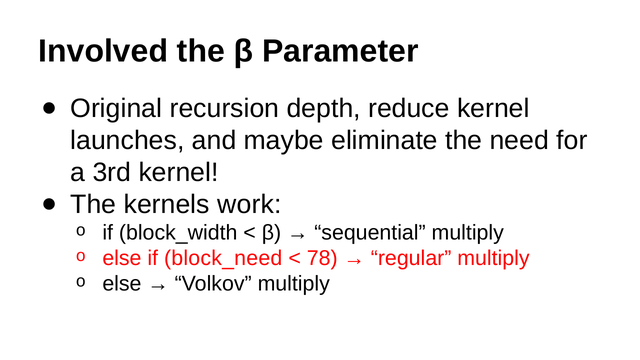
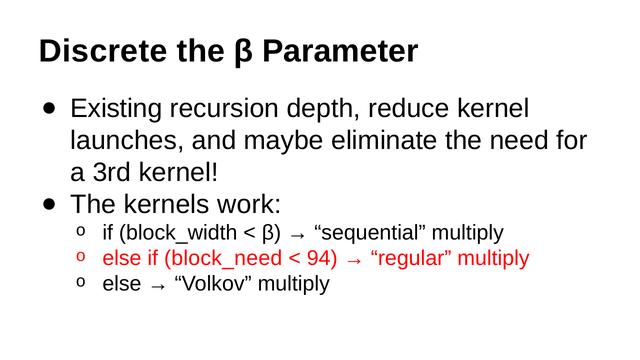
Involved: Involved -> Discrete (103, 51)
Original: Original -> Existing (116, 108)
78: 78 -> 94 (322, 258)
